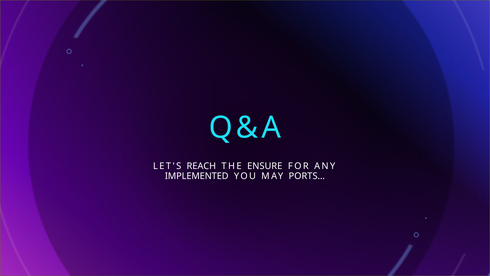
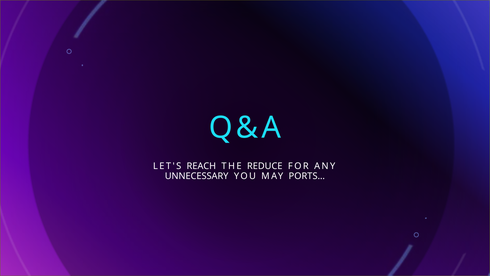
ENSURE: ENSURE -> REDUCE (265, 166)
IMPLEMENTED: IMPLEMENTED -> UNNECESSARY (197, 176)
